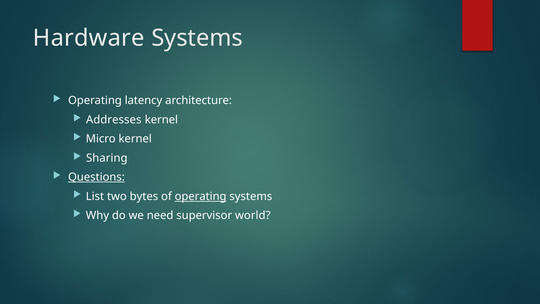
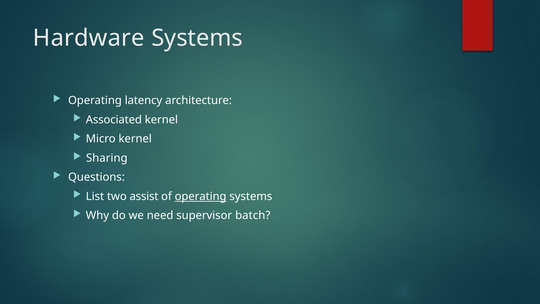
Addresses: Addresses -> Associated (114, 120)
Questions underline: present -> none (96, 177)
bytes: bytes -> assist (144, 196)
world: world -> batch (253, 215)
